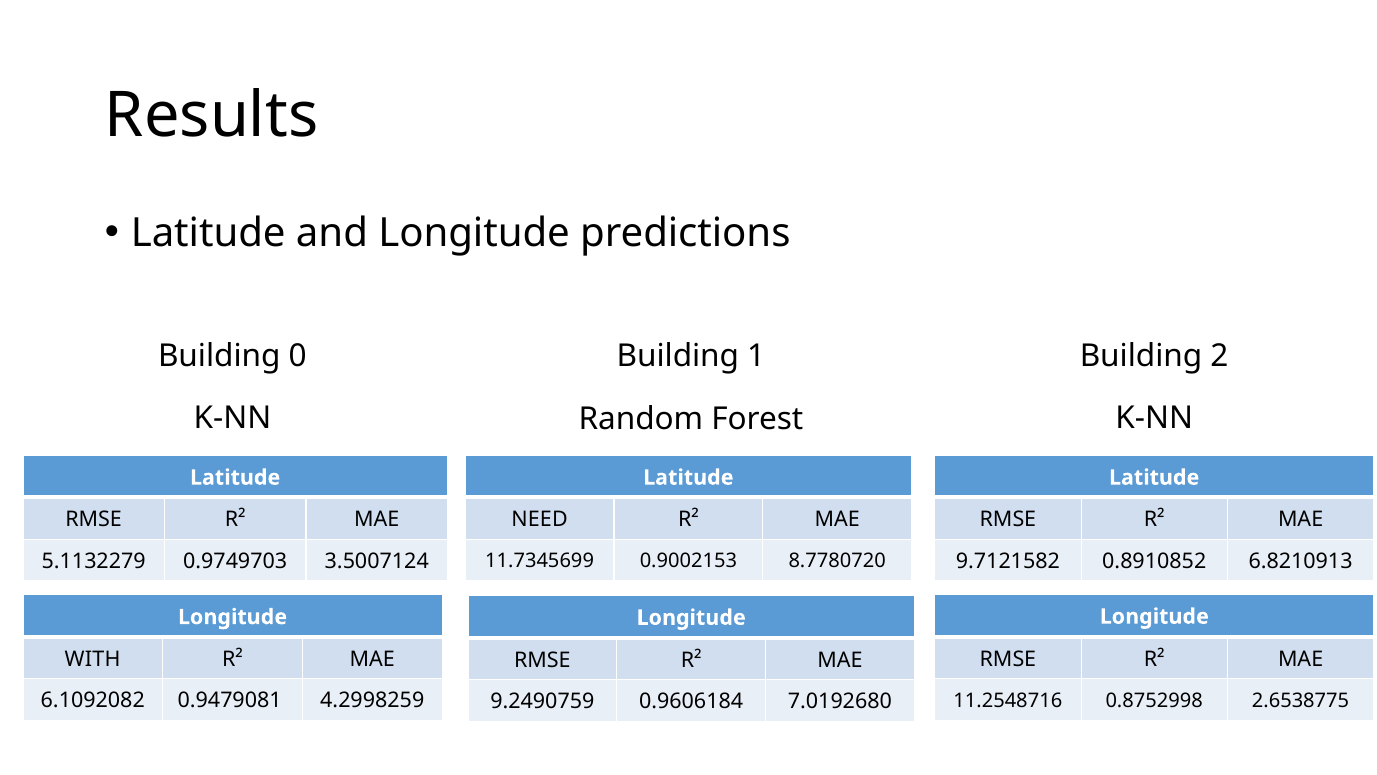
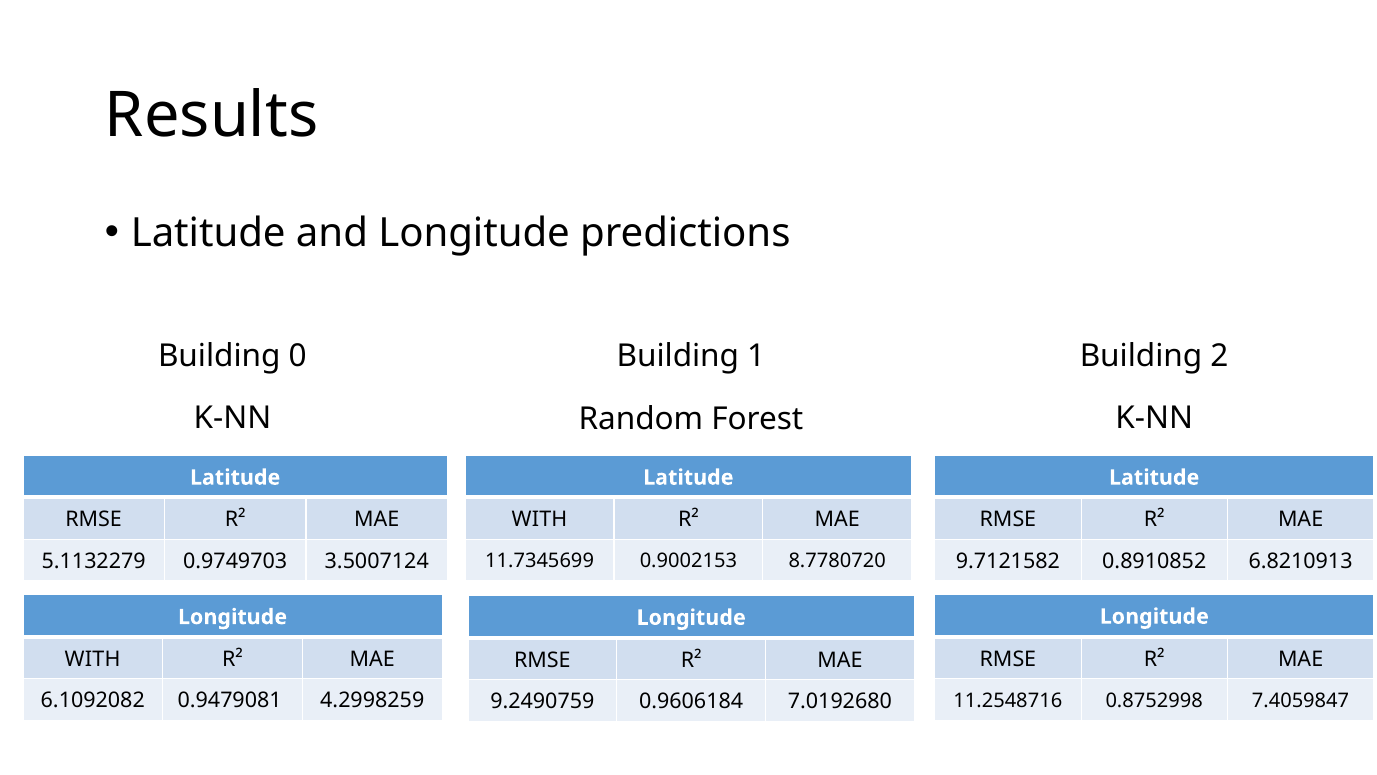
NEED: NEED -> WITH (540, 519)
2.6538775: 2.6538775 -> 7.4059847 (1301, 700)
